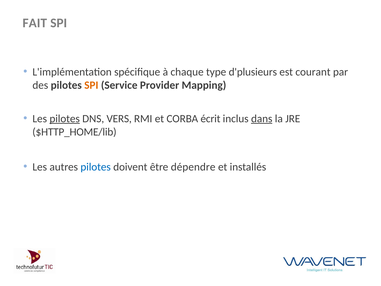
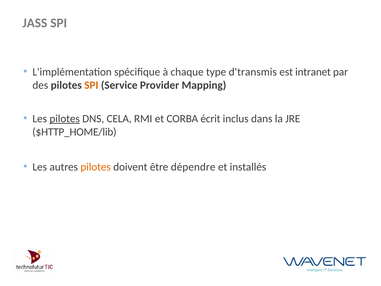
FAIT: FAIT -> JASS (35, 23)
d'plusieurs: d'plusieurs -> d'transmis (253, 72)
courant: courant -> intranet (313, 72)
VERS: VERS -> CELA (119, 119)
dans underline: present -> none (262, 119)
pilotes colour: blue -> orange (96, 167)
